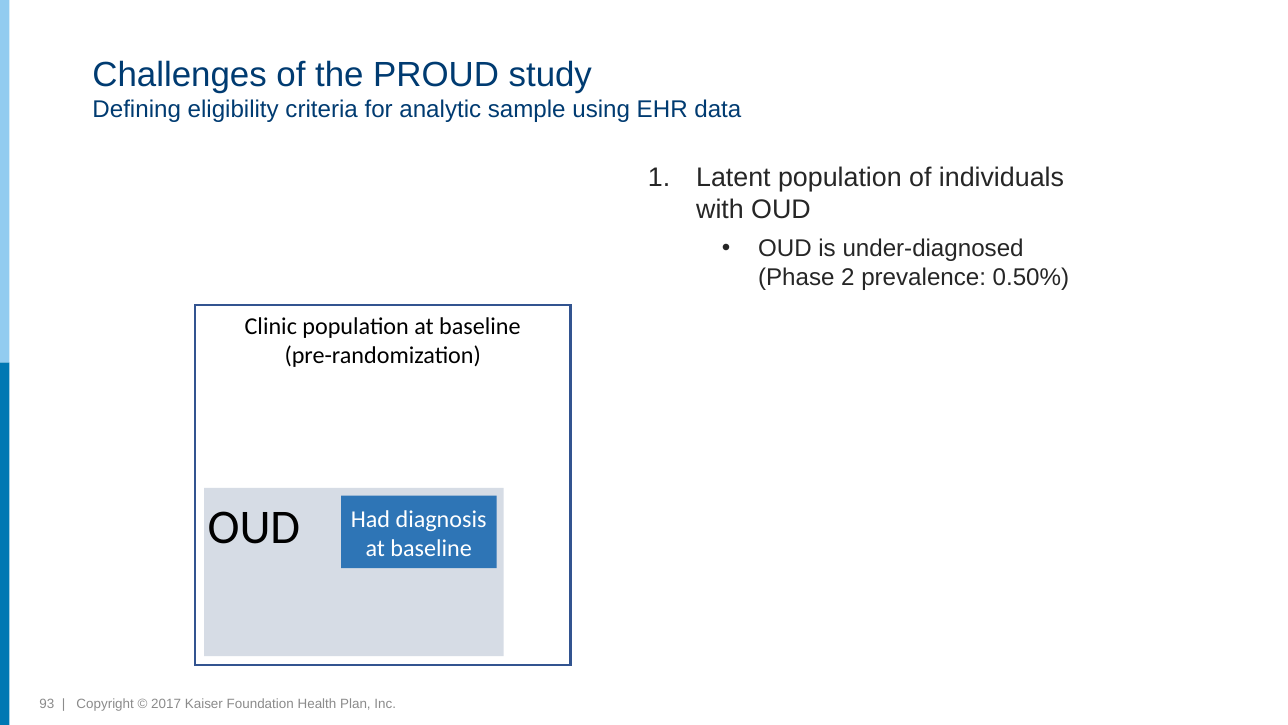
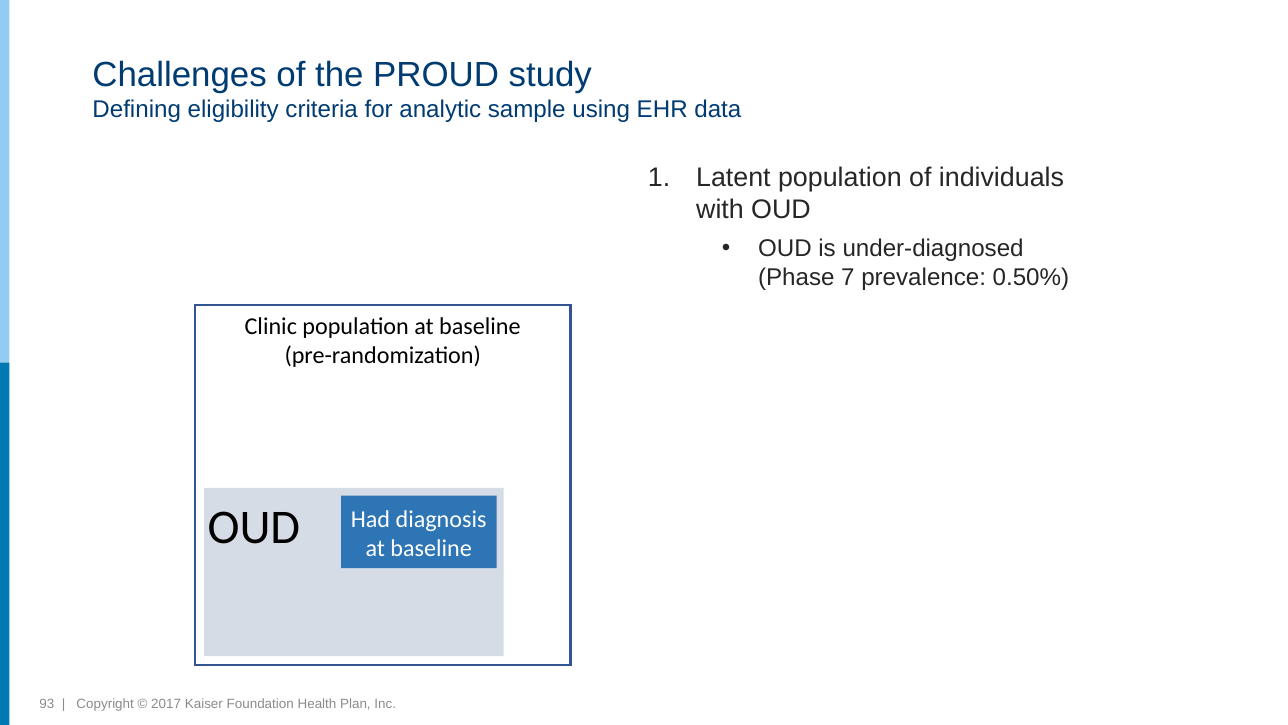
2: 2 -> 7 (848, 277)
